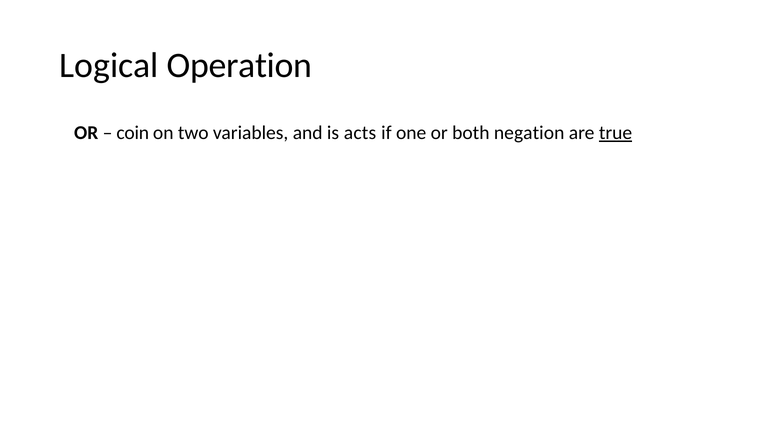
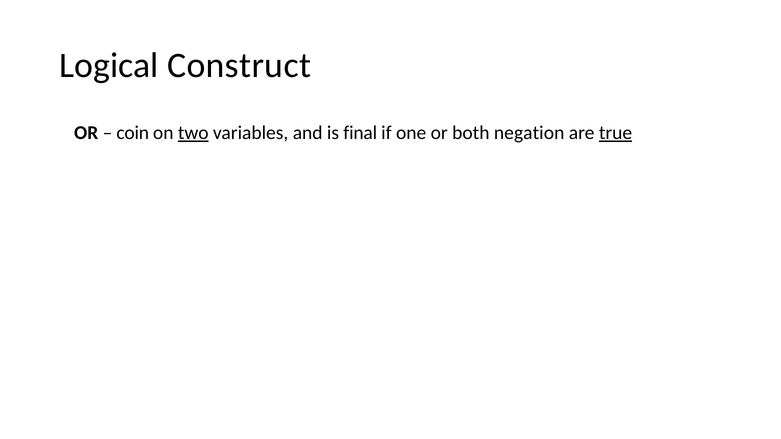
Operation: Operation -> Construct (239, 66)
two underline: none -> present (193, 133)
acts: acts -> final (360, 133)
